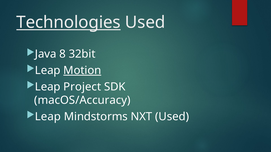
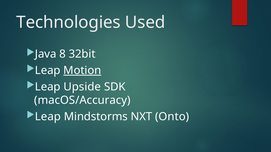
Technologies underline: present -> none (69, 22)
Project: Project -> Upside (82, 87)
NXT Used: Used -> Onto (172, 117)
